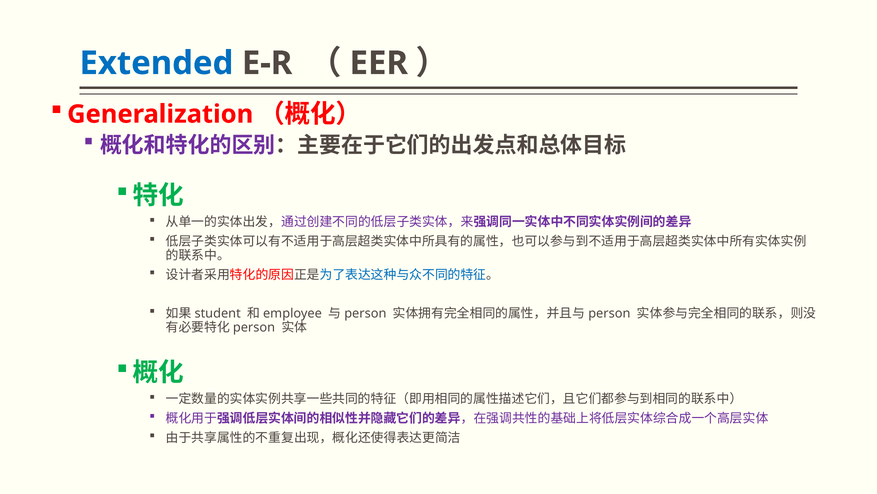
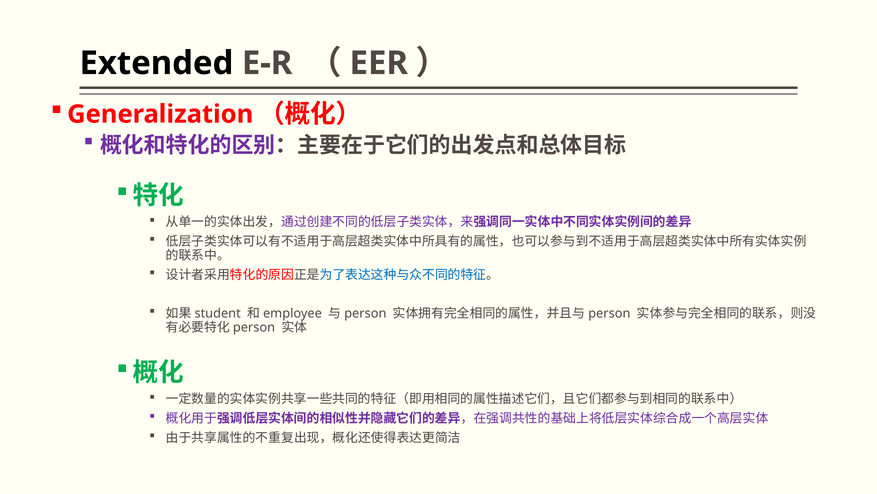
Extended colour: blue -> black (156, 63)
